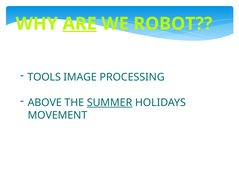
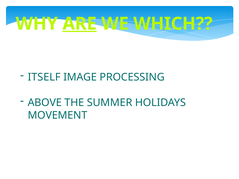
ROBOT: ROBOT -> WHICH (173, 24)
TOOLS: TOOLS -> ITSELF (44, 77)
SUMMER underline: present -> none (110, 103)
